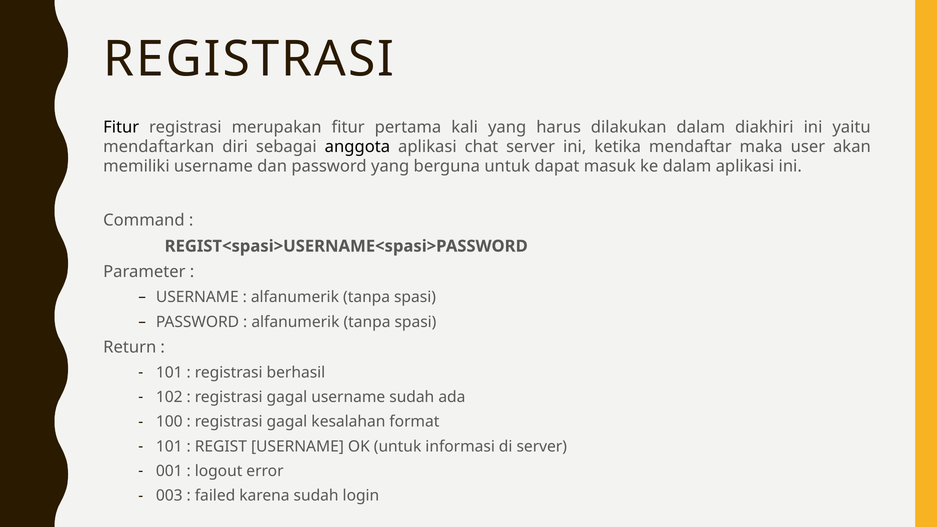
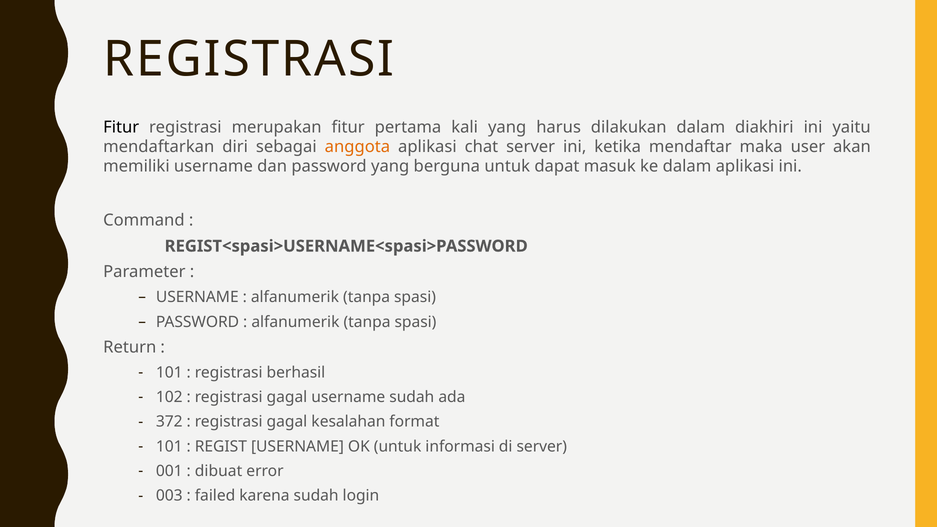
anggota colour: black -> orange (357, 147)
100: 100 -> 372 (169, 422)
logout: logout -> dibuat (219, 471)
